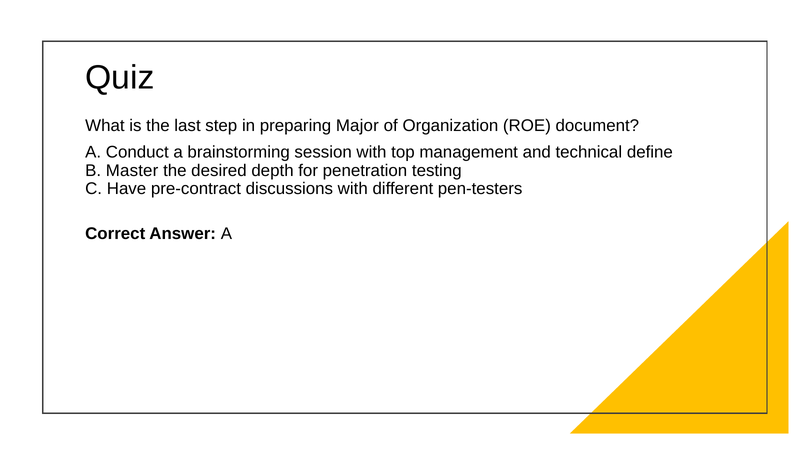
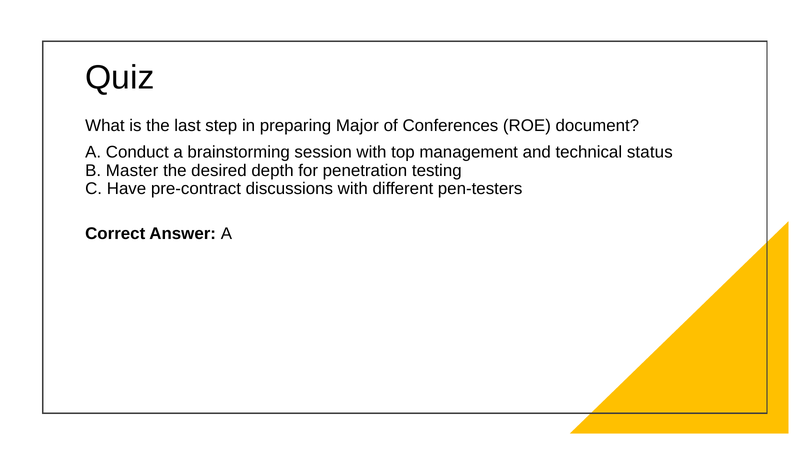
Organization: Organization -> Conferences (450, 126)
define: define -> status (650, 152)
